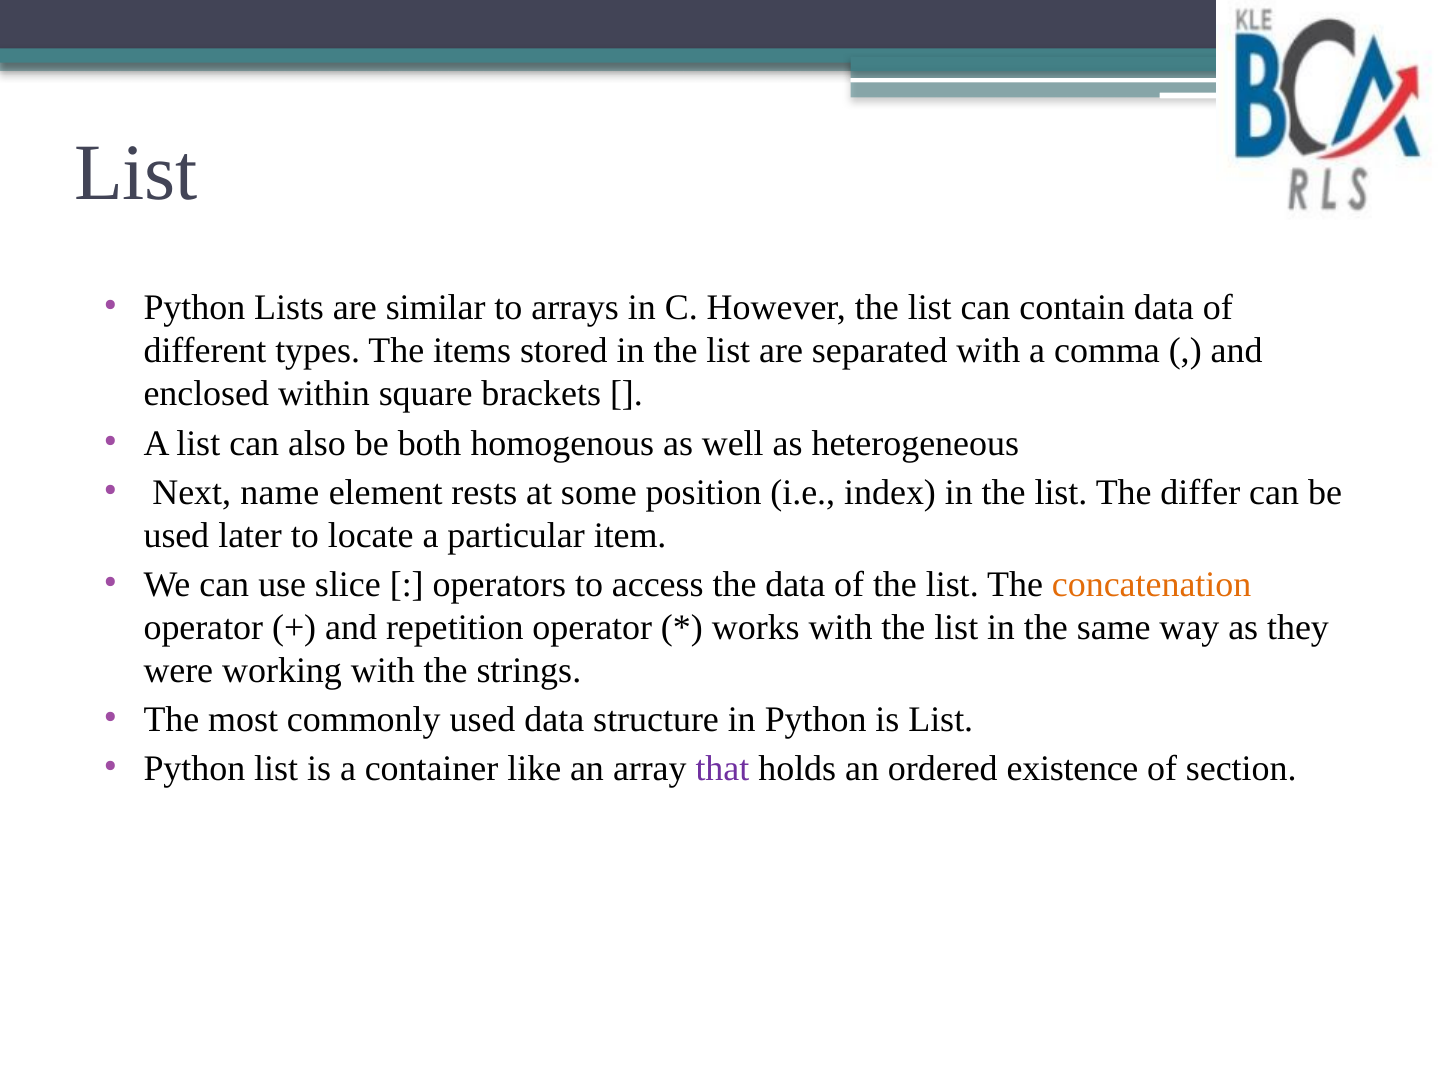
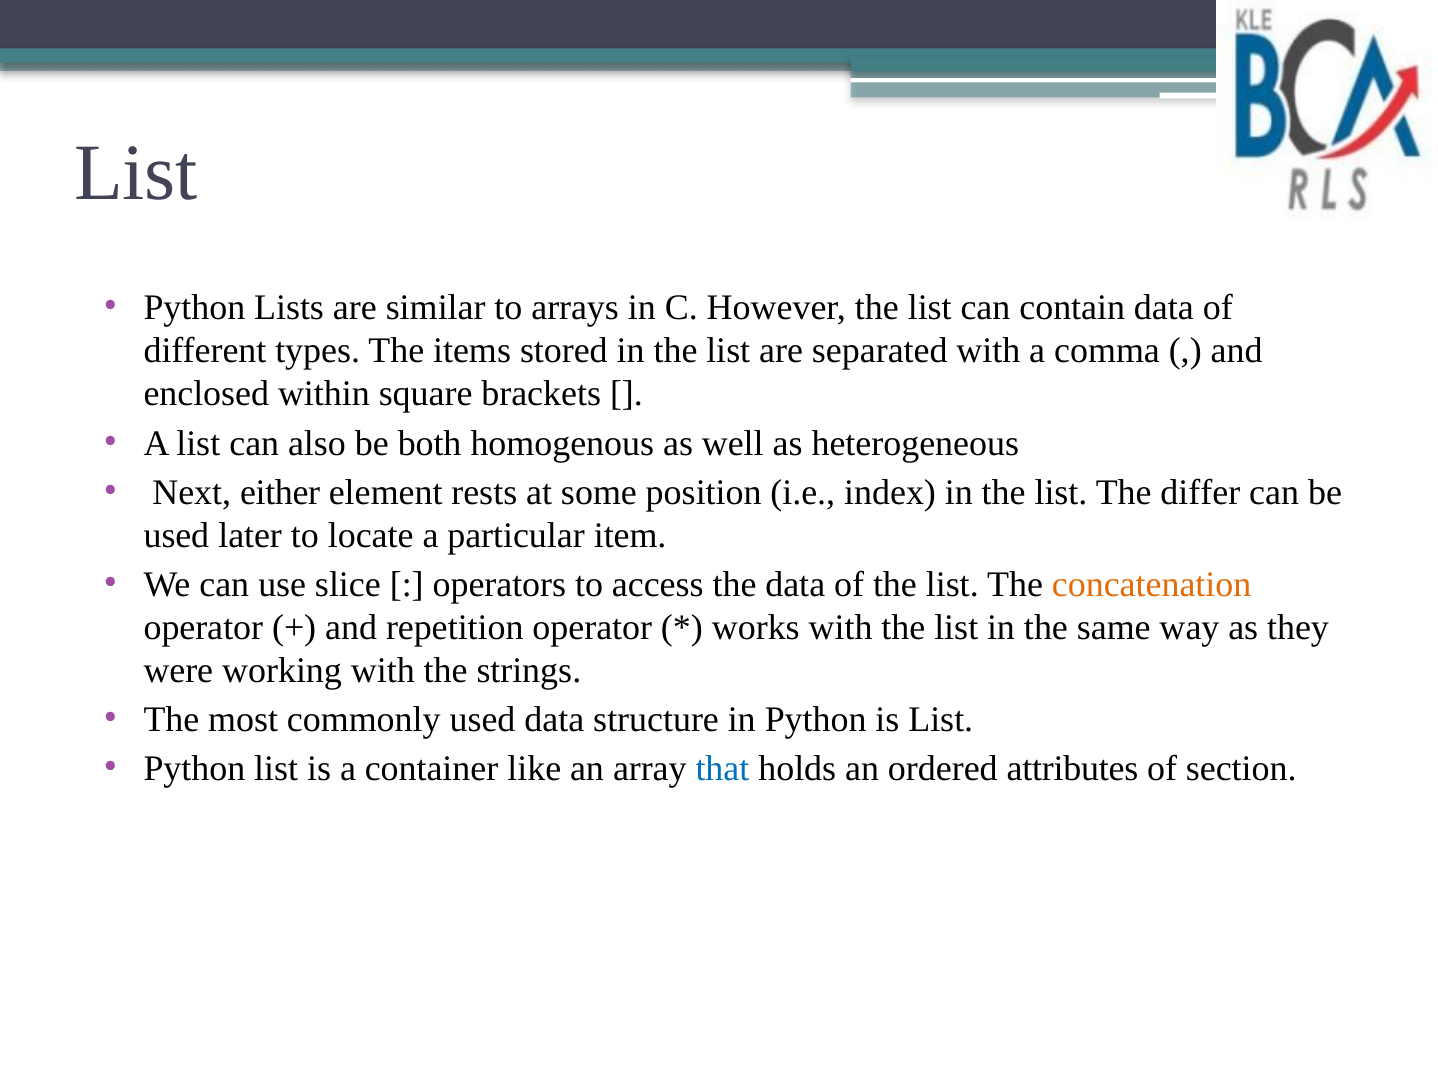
name: name -> either (280, 493)
that colour: purple -> blue (722, 769)
existence: existence -> attributes (1073, 769)
